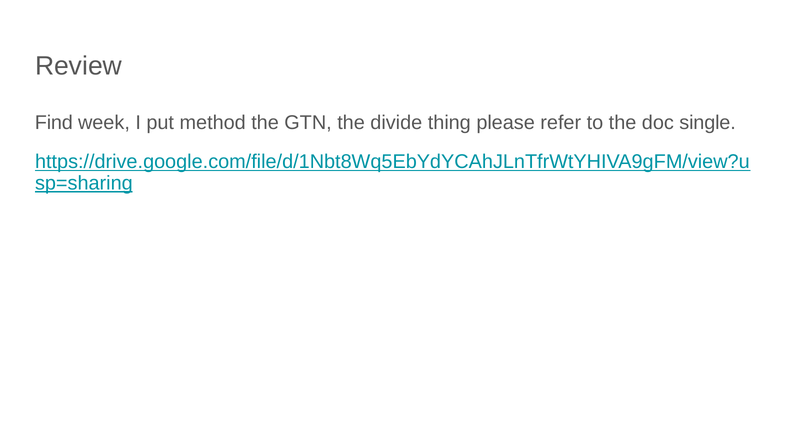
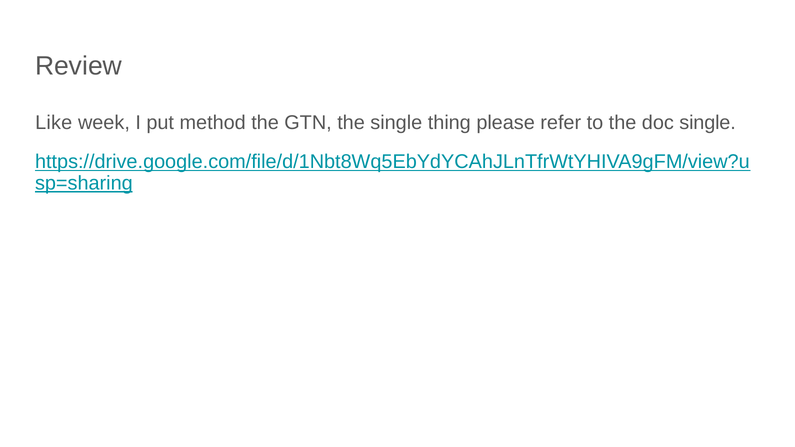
Find: Find -> Like (54, 123)
the divide: divide -> single (396, 123)
